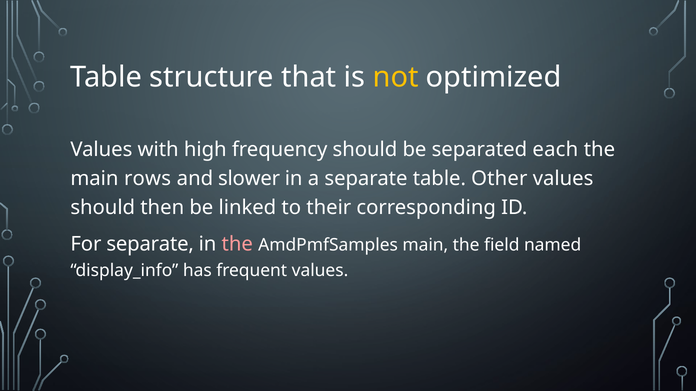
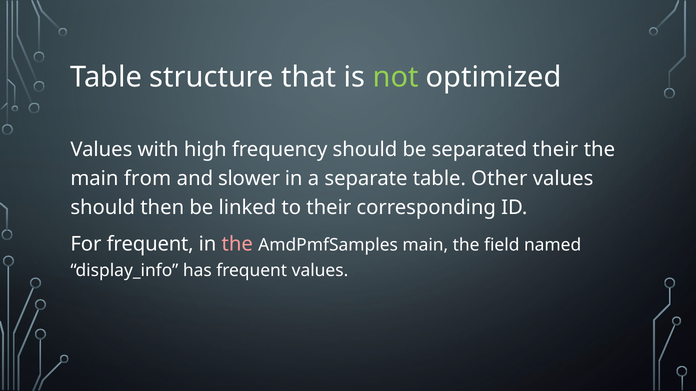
not colour: yellow -> light green (396, 77)
separated each: each -> their (555, 150)
rows: rows -> from (148, 179)
For separate: separate -> frequent (150, 244)
